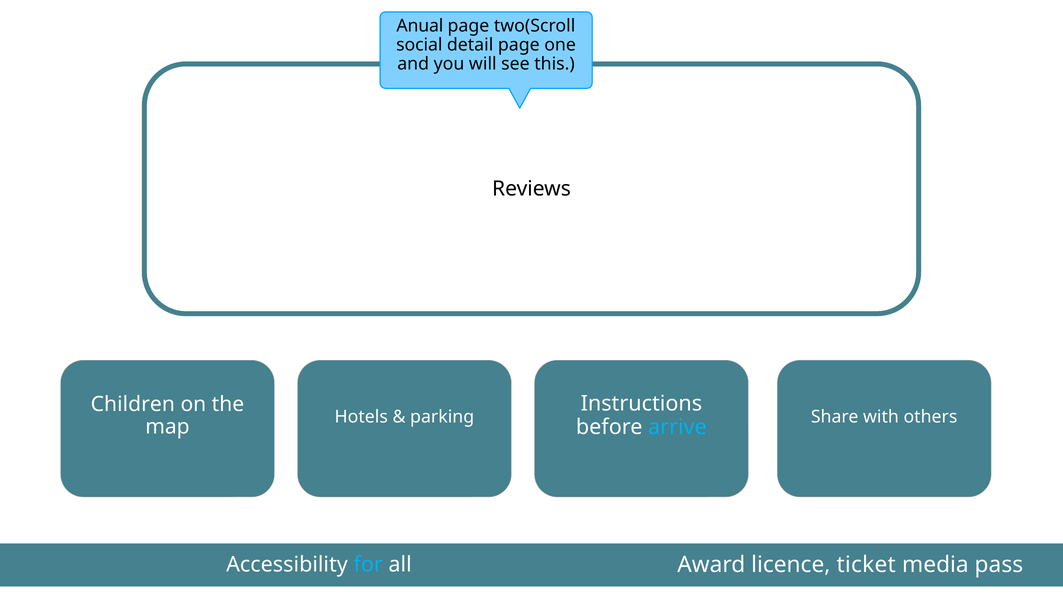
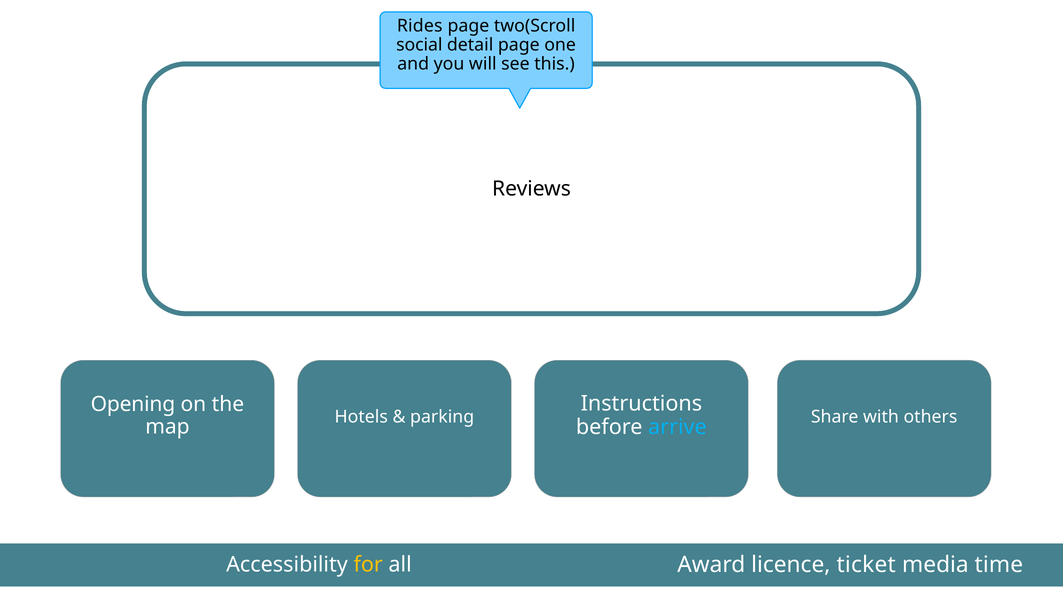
Anual: Anual -> Rides (420, 26)
Children: Children -> Opening (133, 404)
for colour: light blue -> yellow (368, 565)
pass: pass -> time (999, 565)
